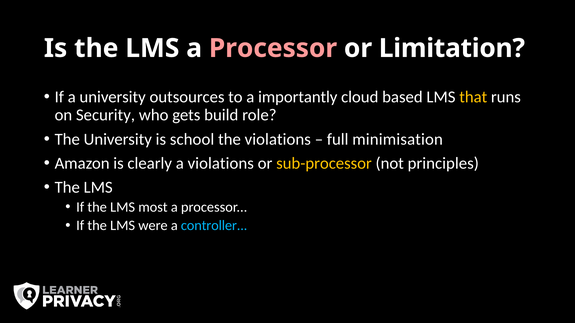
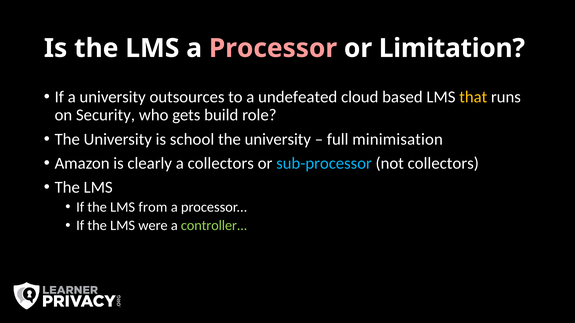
importantly: importantly -> undefeated (298, 97)
violations: violations -> university (278, 139)
a violations: violations -> collectors (221, 163)
sub-processor colour: yellow -> light blue (324, 163)
not principles: principles -> collectors (443, 163)
most: most -> from (153, 207)
controller colour: light blue -> light green (214, 226)
